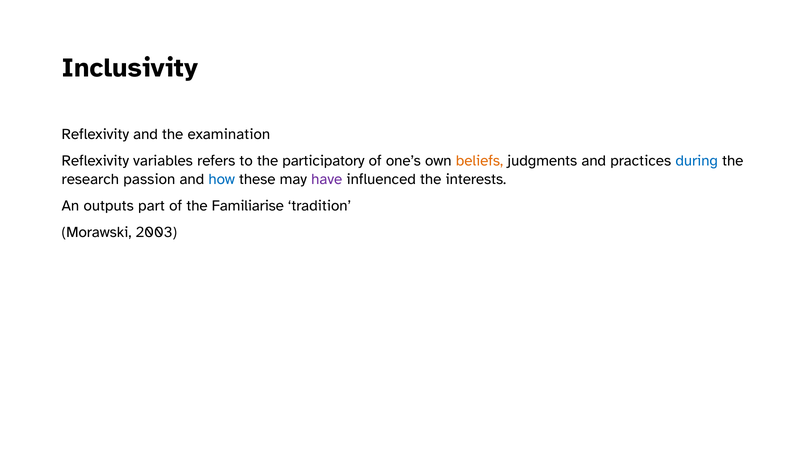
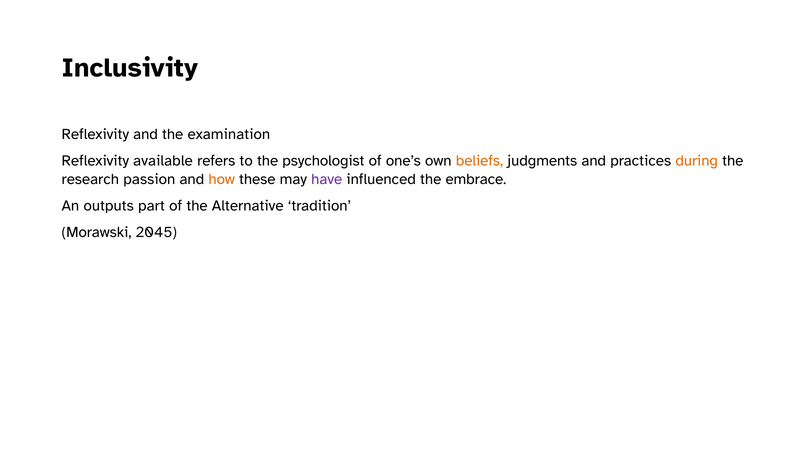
variables: variables -> available (163, 161)
participatory: participatory -> psychologist (323, 161)
during colour: blue -> orange (697, 161)
how colour: blue -> orange (222, 179)
interests: interests -> embrace (476, 179)
Familiarise: Familiarise -> Alternative (248, 206)
2003: 2003 -> 2045 (156, 232)
